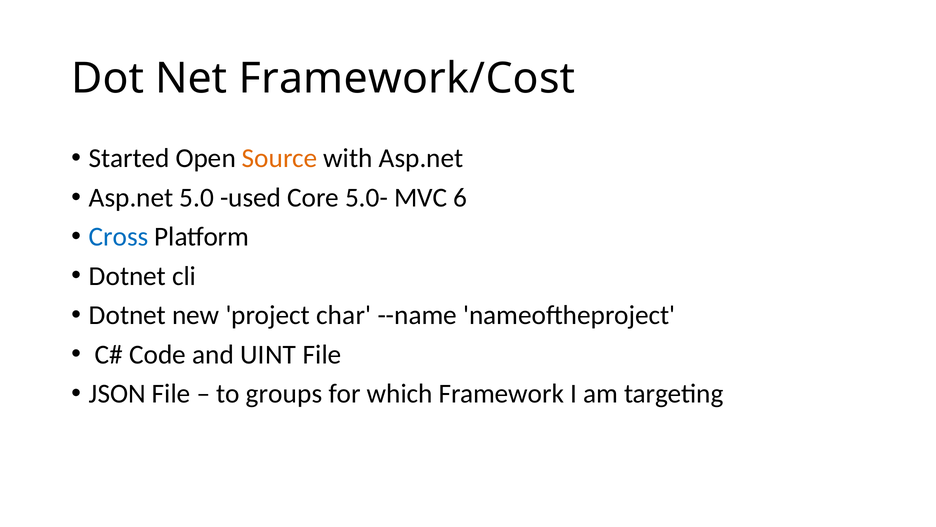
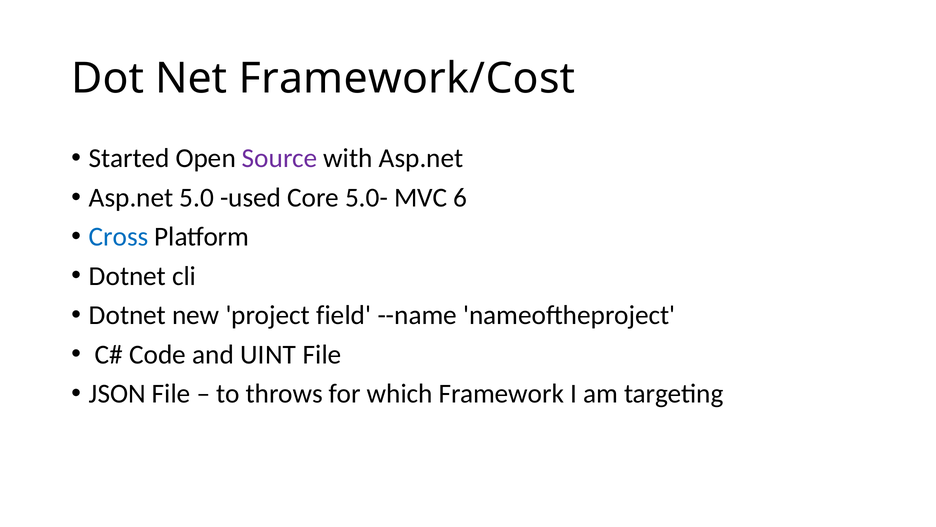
Source colour: orange -> purple (280, 158)
char: char -> field (344, 315)
groups: groups -> throws (284, 393)
